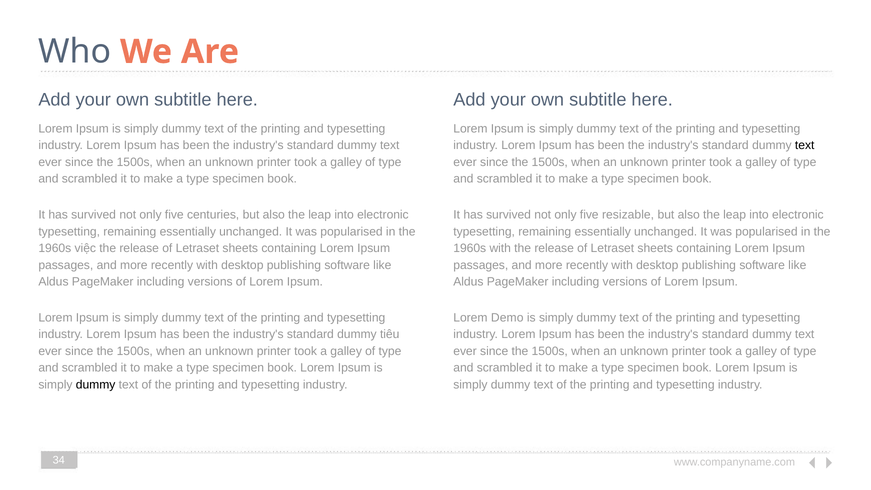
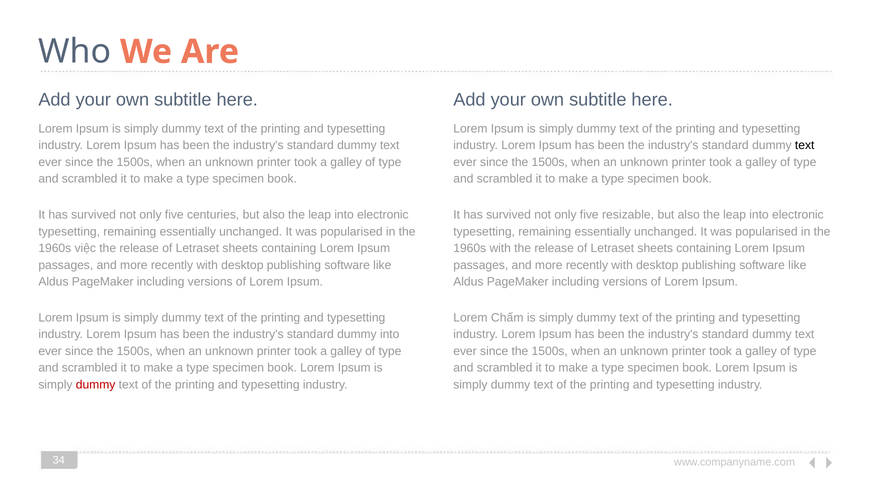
Demo: Demo -> Chấm (507, 318)
dummy tiêu: tiêu -> into (390, 334)
dummy colour: black -> red (96, 385)
